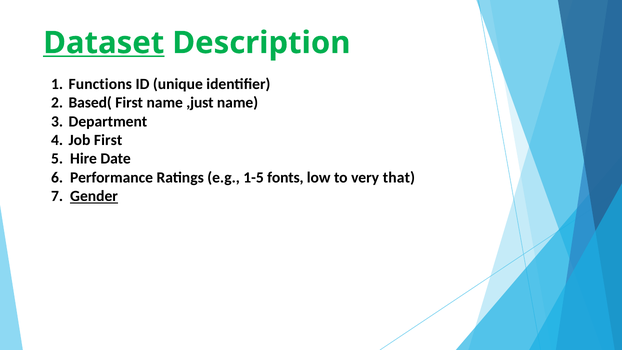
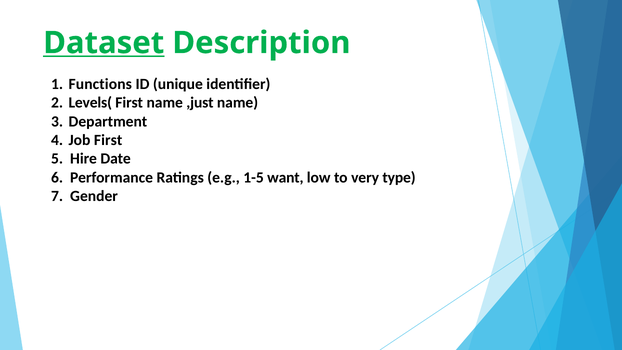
Based(: Based( -> Levels( (90, 103)
fonts: fonts -> want (285, 177)
that: that -> type (399, 177)
Gender underline: present -> none (94, 196)
